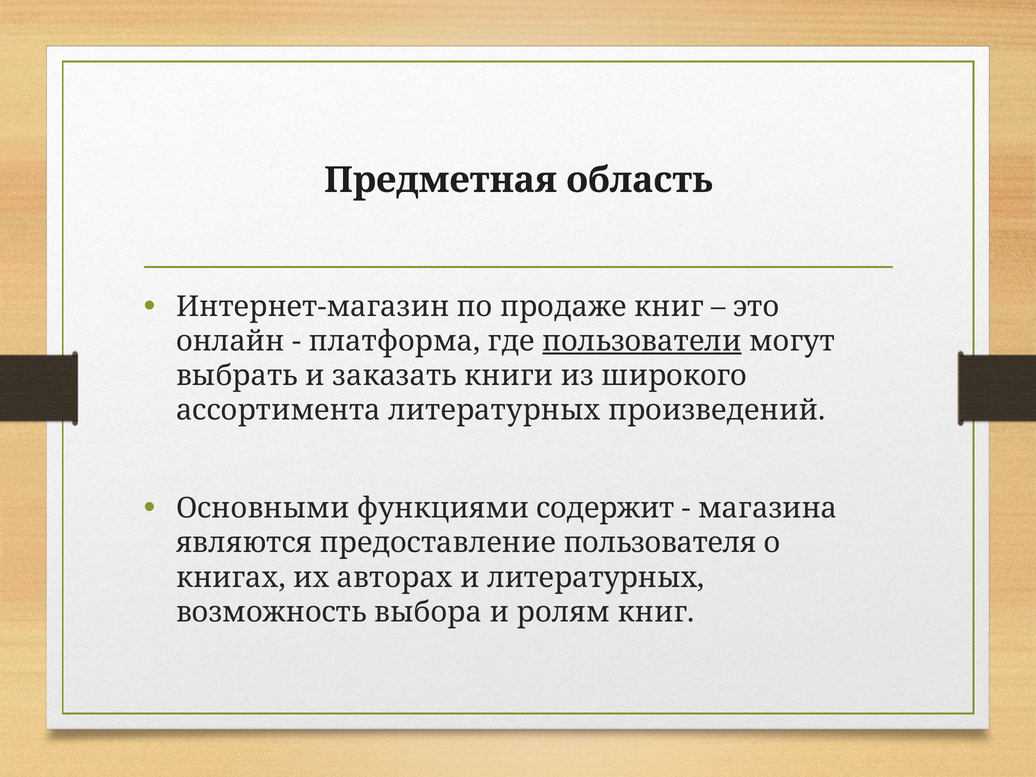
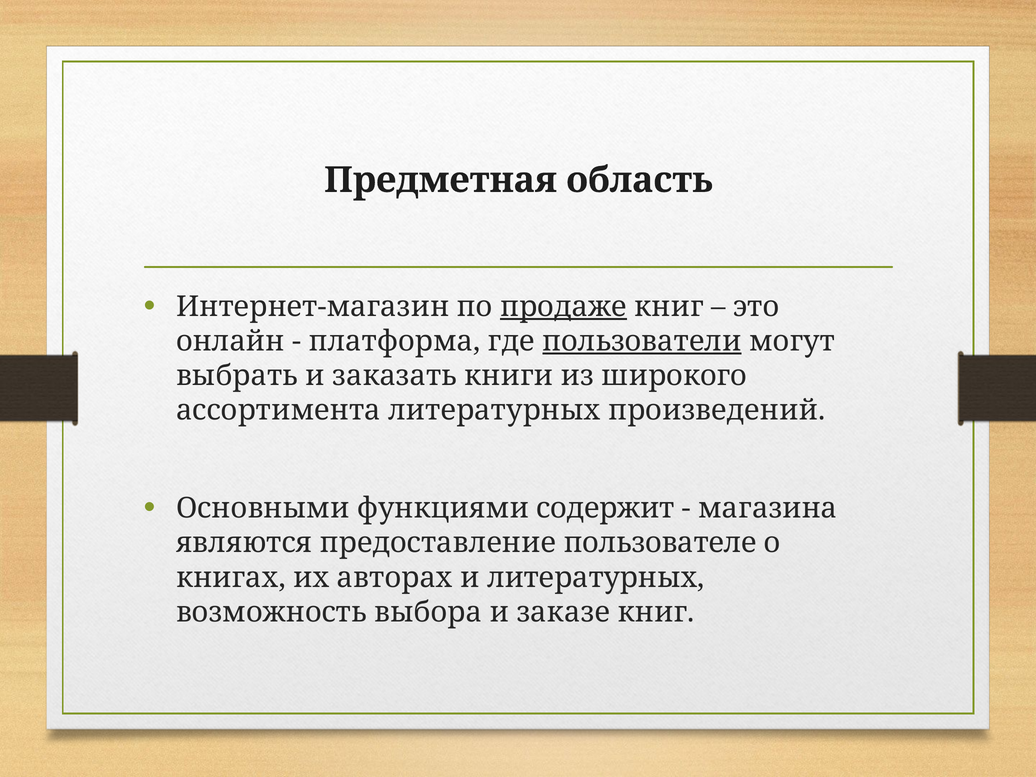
продаже underline: none -> present (563, 307)
пользователя: пользователя -> пользователе (660, 543)
ролям: ролям -> заказе (563, 612)
